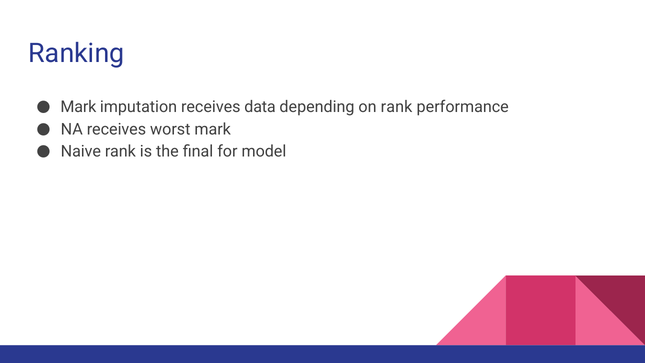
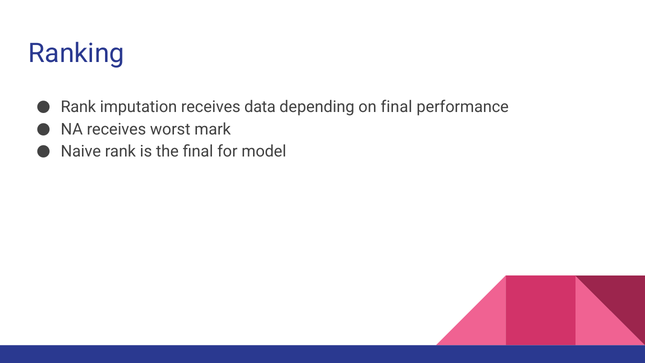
Mark: Mark -> Rank (78, 107)
on rank: rank -> final (397, 107)
